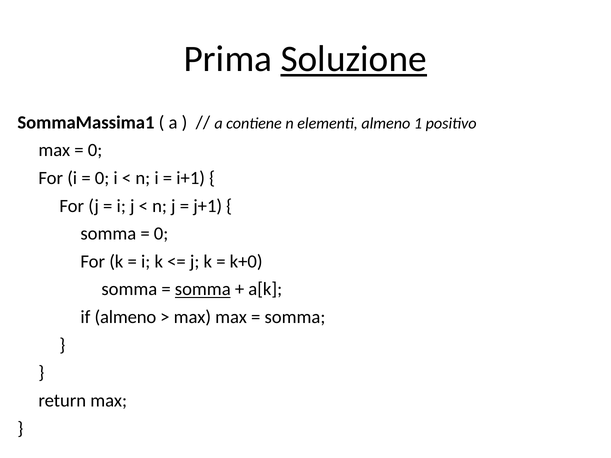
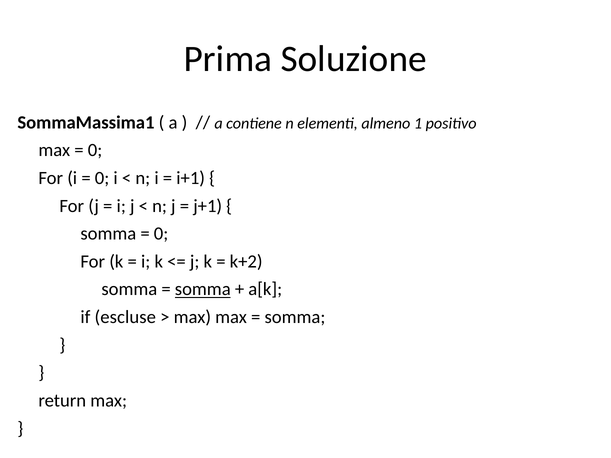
Soluzione underline: present -> none (354, 59)
k+0: k+0 -> k+2 (246, 262)
if almeno: almeno -> escluse (125, 317)
